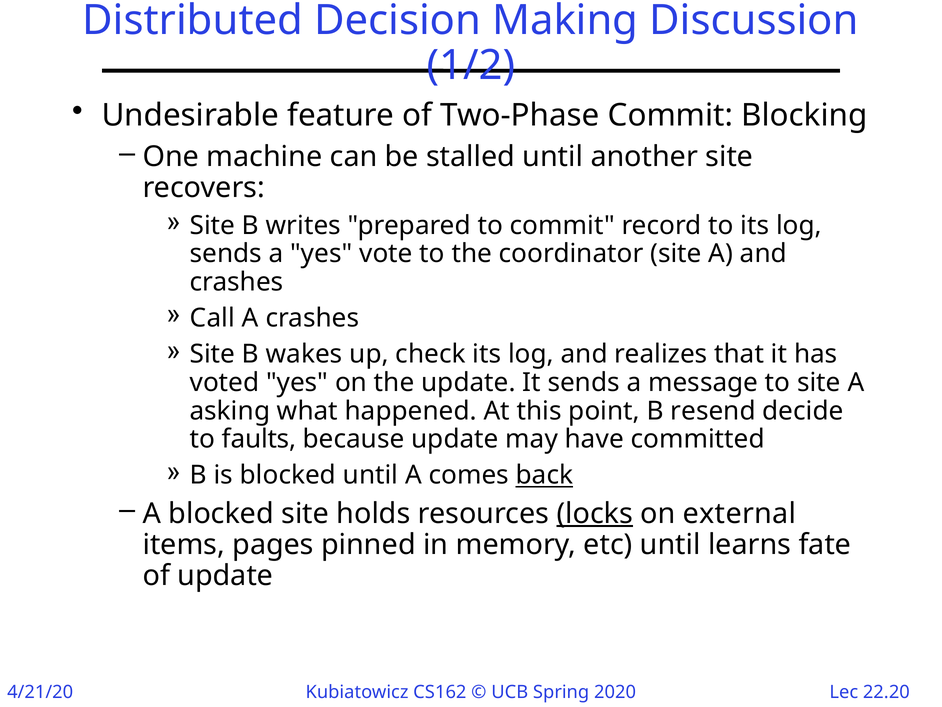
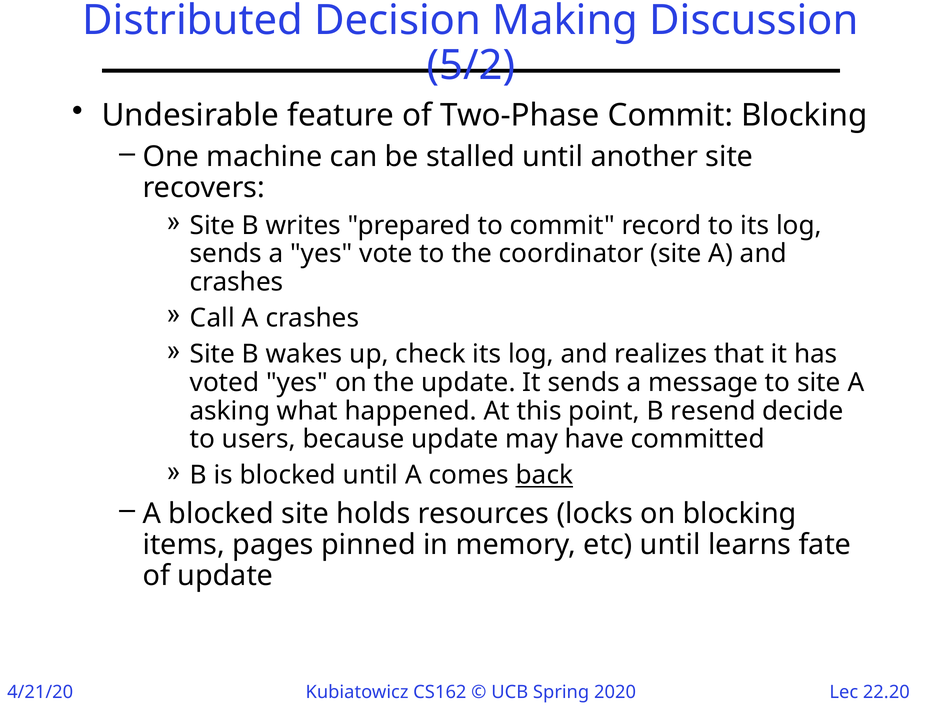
1/2: 1/2 -> 5/2 (471, 66)
faults: faults -> users (259, 439)
locks underline: present -> none (595, 513)
on external: external -> blocking (740, 513)
